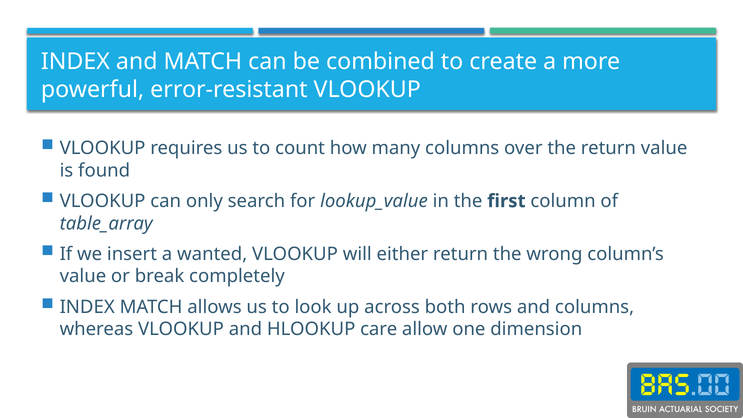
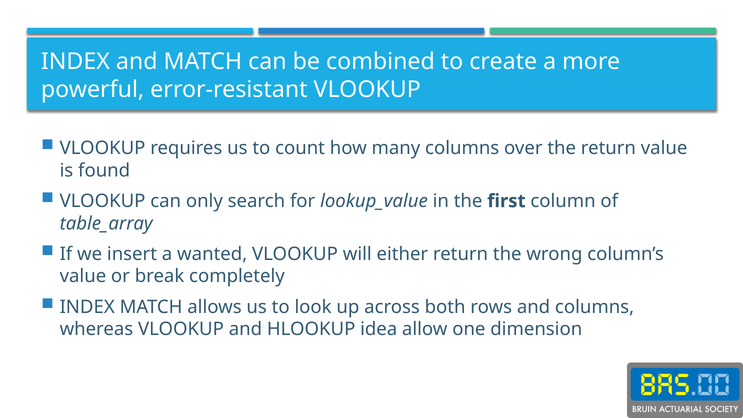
care: care -> idea (379, 329)
